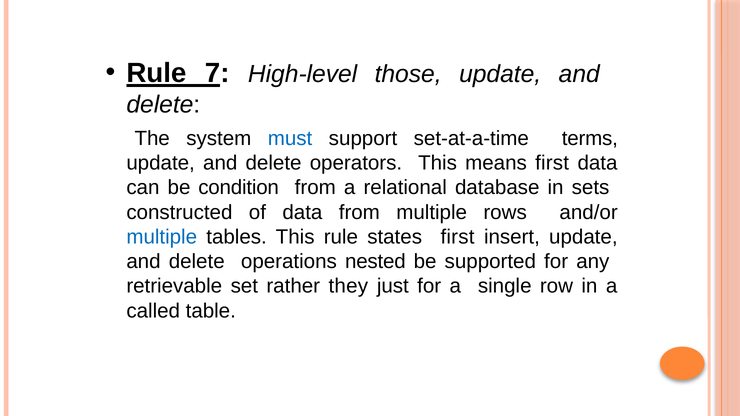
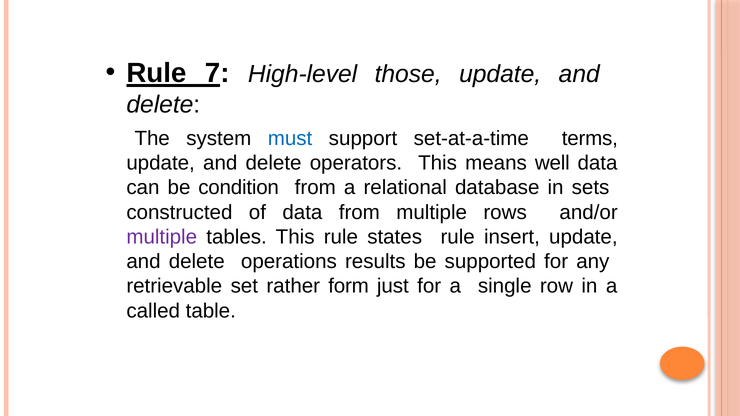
means first: first -> well (552, 163)
multiple colour: blue -> purple (162, 237)
states first: first -> rule (458, 237)
nested: nested -> results (375, 262)
they: they -> form (349, 286)
